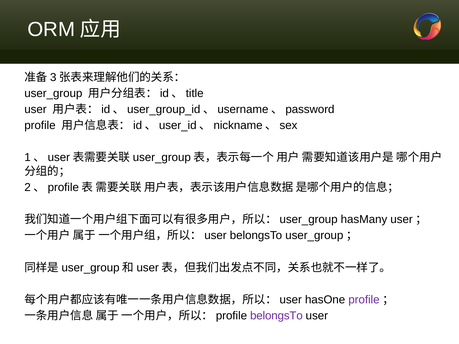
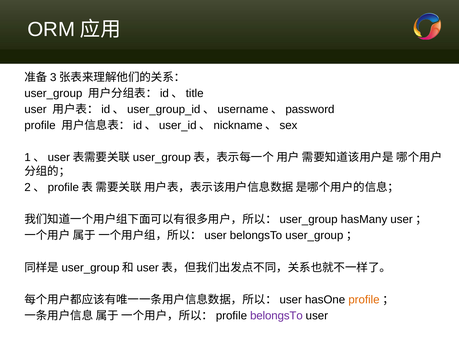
profile colour: purple -> orange (364, 300)
